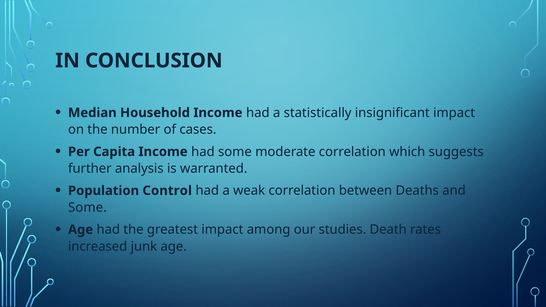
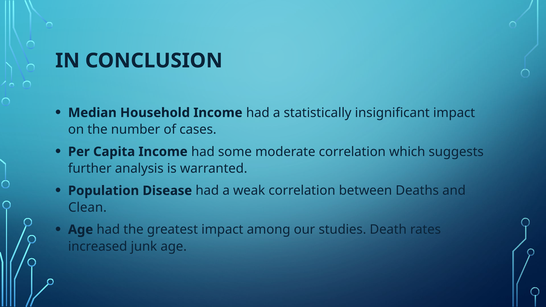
Control: Control -> Disease (167, 191)
Some: Some -> Clean (87, 208)
